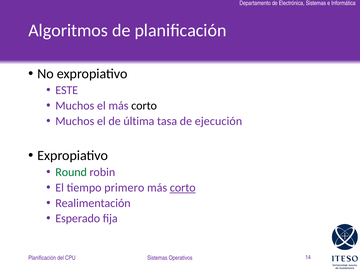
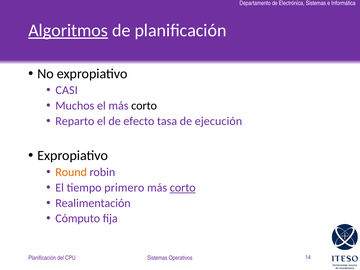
Algoritmos underline: none -> present (68, 30)
ESTE: ESTE -> CASI (67, 90)
Muchos: Muchos -> Reparto (75, 121)
última: última -> efecto (139, 121)
Round colour: green -> orange (71, 172)
Esperado: Esperado -> Cómputo (78, 219)
